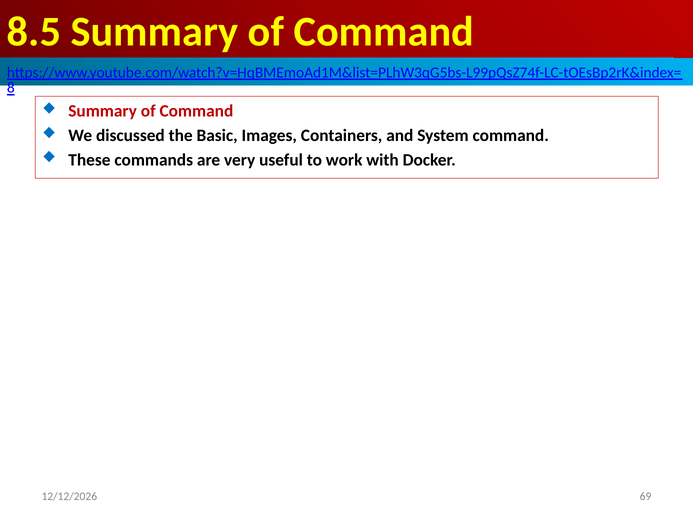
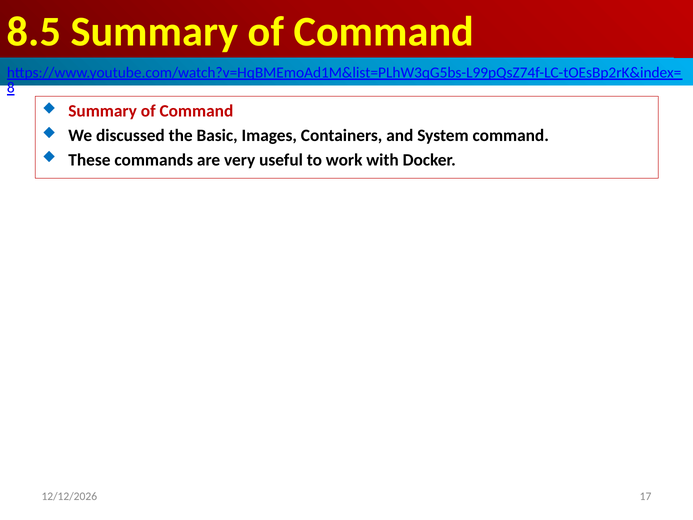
69: 69 -> 17 (646, 496)
